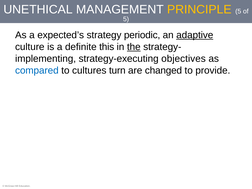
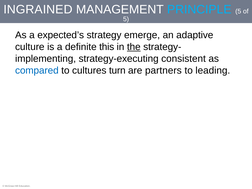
UNETHICAL: UNETHICAL -> INGRAINED (38, 10)
PRINCIPLE colour: yellow -> light blue (199, 10)
periodic: periodic -> emerge (142, 35)
adaptive underline: present -> none (195, 35)
objectives: objectives -> consistent (184, 59)
changed: changed -> partners (163, 70)
provide: provide -> leading (213, 70)
